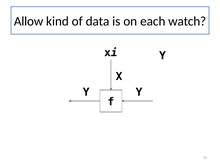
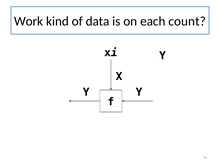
Allow: Allow -> Work (29, 21)
watch: watch -> count (187, 21)
